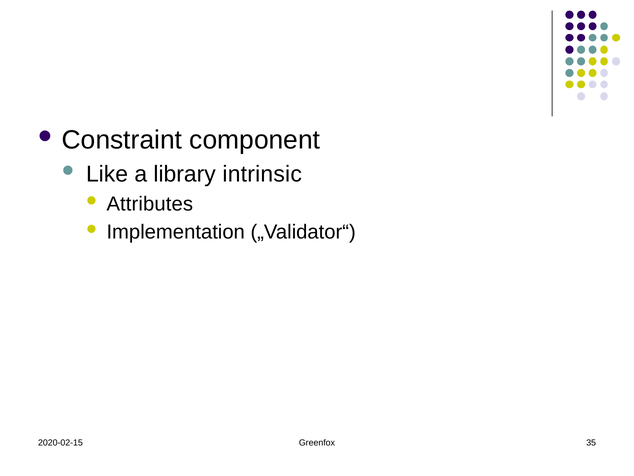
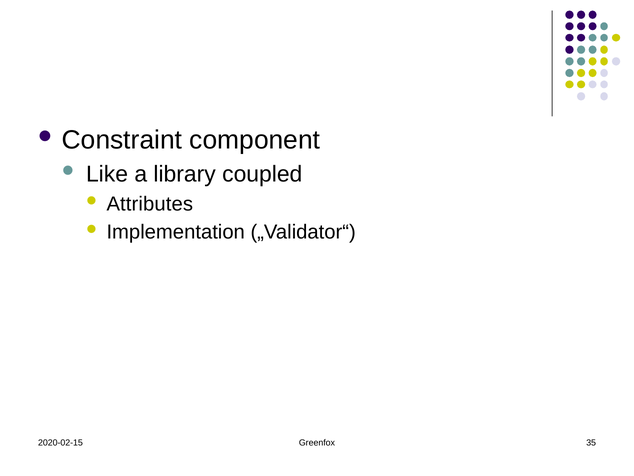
intrinsic: intrinsic -> coupled (262, 174)
